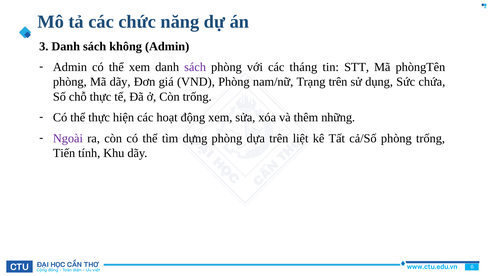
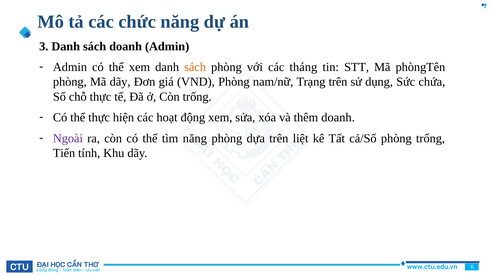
sách không: không -> doanh (126, 46)
sách colour: purple -> orange (195, 67)
thêm những: những -> doanh (338, 117)
tìm dựng: dựng -> năng (195, 138)
